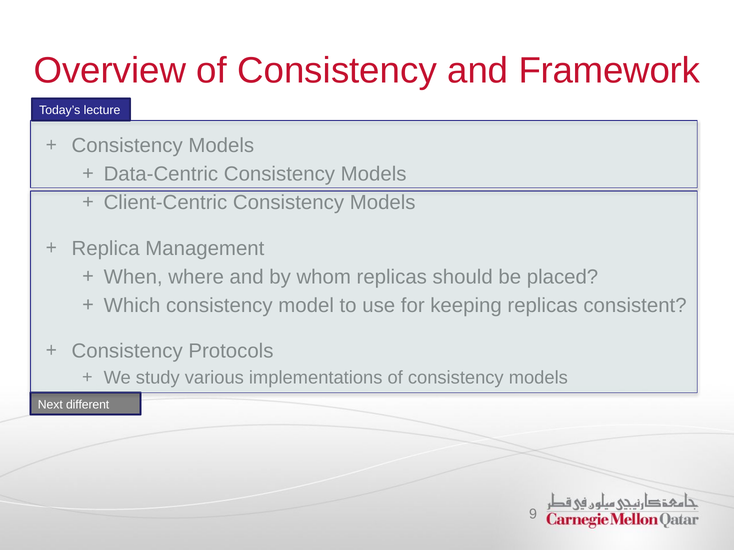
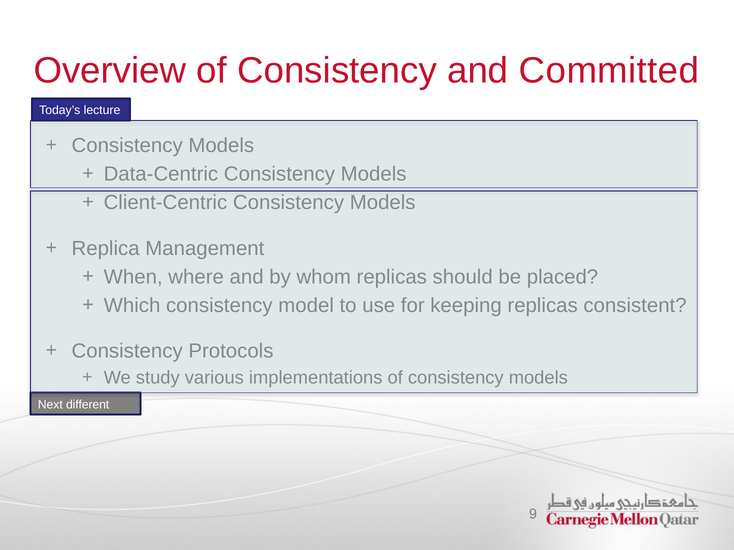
Framework: Framework -> Committed (609, 70)
